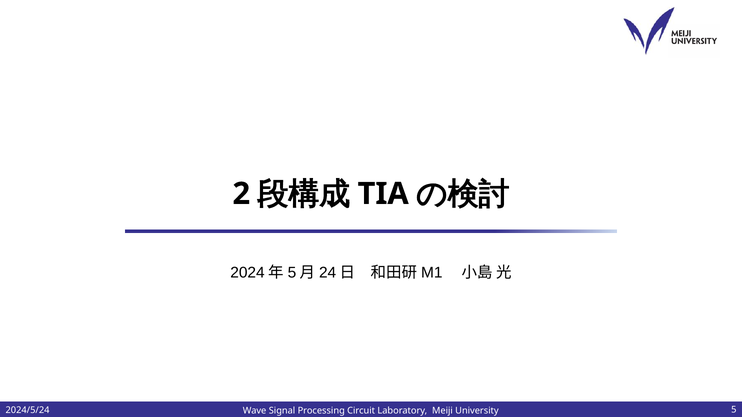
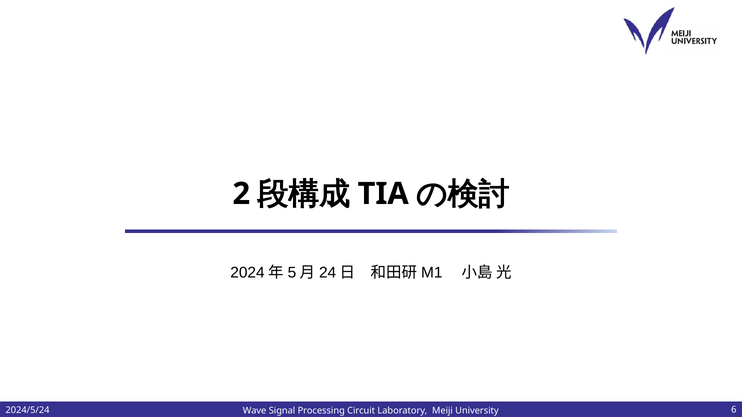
5: 5 -> 6 (734, 410)
